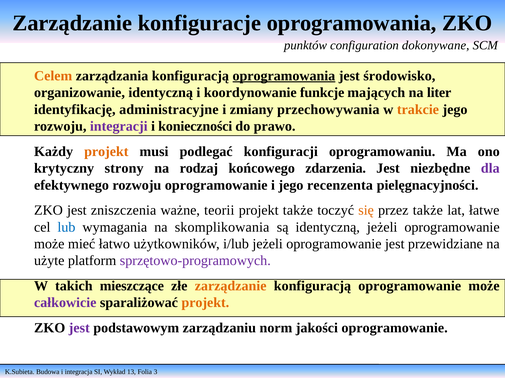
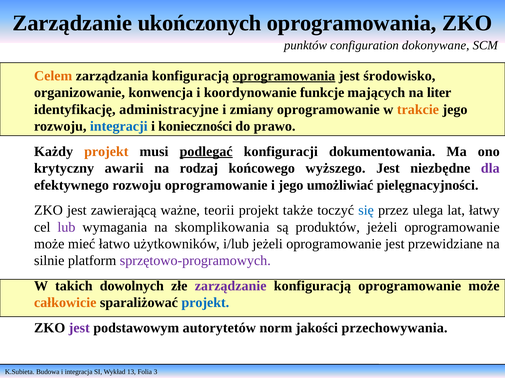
konfiguracje: konfiguracje -> ukończonych (200, 23)
organizowanie identyczną: identyczną -> konwencja (161, 93)
zmiany przechowywania: przechowywania -> oprogramowanie (328, 110)
integracji colour: purple -> blue (119, 126)
podlegać underline: none -> present (206, 152)
oprogramowaniu: oprogramowaniu -> dokumentowania (382, 152)
strony: strony -> awarii (124, 169)
zdarzenia: zdarzenia -> wyższego (336, 169)
recenzenta: recenzenta -> umożliwiać (340, 185)
zniszczenia: zniszczenia -> zawierającą (124, 211)
się colour: orange -> blue (366, 211)
przez także: także -> ulega (428, 211)
łatwe: łatwe -> łatwy (484, 211)
lub colour: blue -> purple (66, 228)
są identyczną: identyczną -> produktów (328, 228)
użyte: użyte -> silnie (49, 261)
mieszczące: mieszczące -> dowolnych (132, 286)
zarządzanie colour: orange -> purple (231, 286)
całkowicie colour: purple -> orange (65, 303)
projekt colour: orange -> blue (205, 303)
zarządzaniu: zarządzaniu -> autorytetów (219, 329)
jakości oprogramowanie: oprogramowanie -> przechowywania (395, 329)
